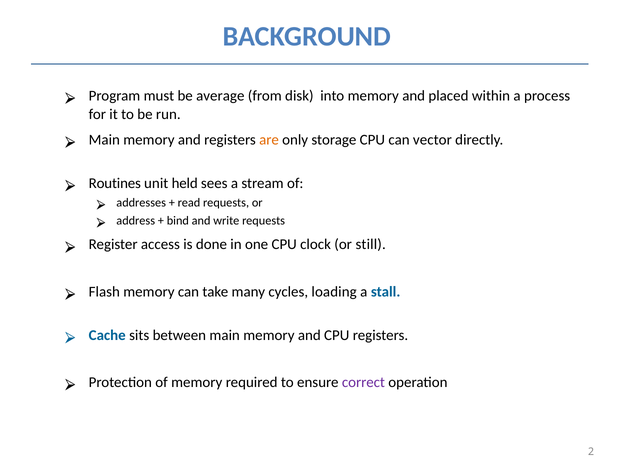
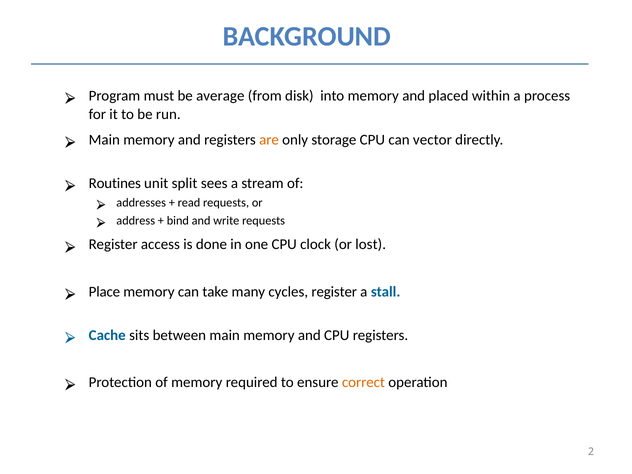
held: held -> split (185, 183)
still: still -> lost (371, 245)
Flash: Flash -> Place (104, 292)
cycles loading: loading -> register (334, 292)
correct colour: purple -> orange (363, 382)
